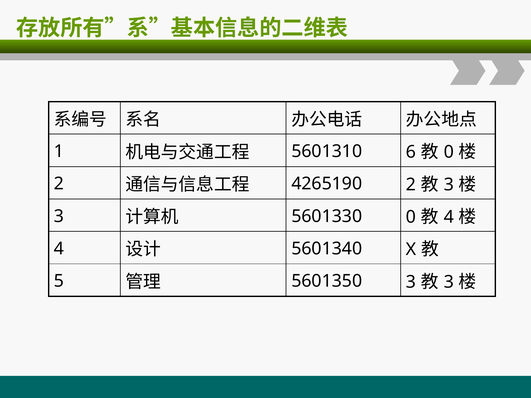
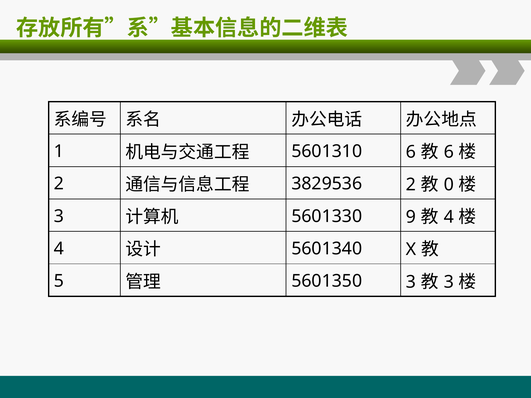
0: 0 -> 6 (449, 152)
4265190: 4265190 -> 3829536 (327, 184)
3: 3 -> 0 (449, 185)
5601330 0: 0 -> 9 (411, 217)
